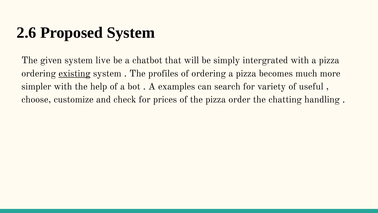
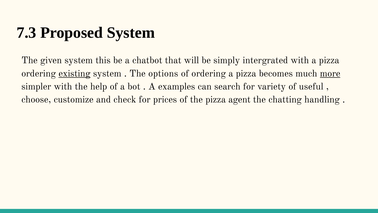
2.6: 2.6 -> 7.3 (27, 33)
live: live -> this (103, 60)
profiles: profiles -> options (163, 73)
more underline: none -> present (330, 73)
order: order -> agent (239, 99)
